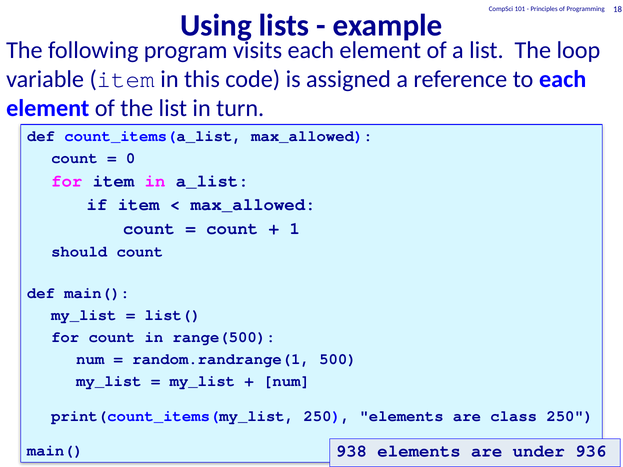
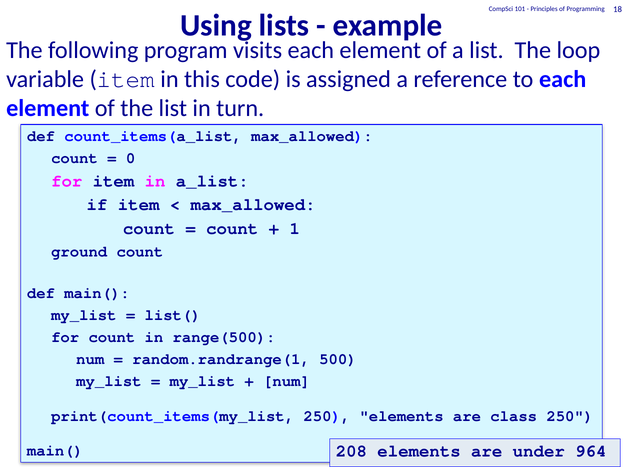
should: should -> ground (79, 252)
938: 938 -> 208 (351, 452)
936: 936 -> 964 (591, 452)
